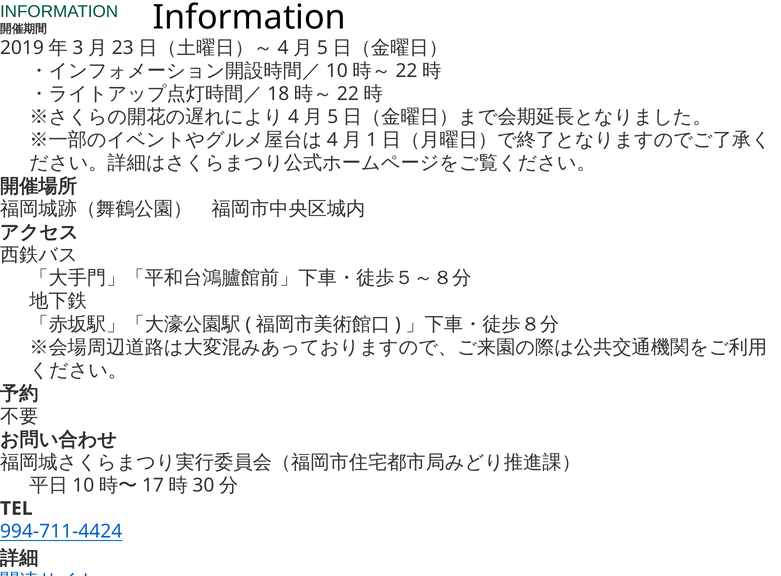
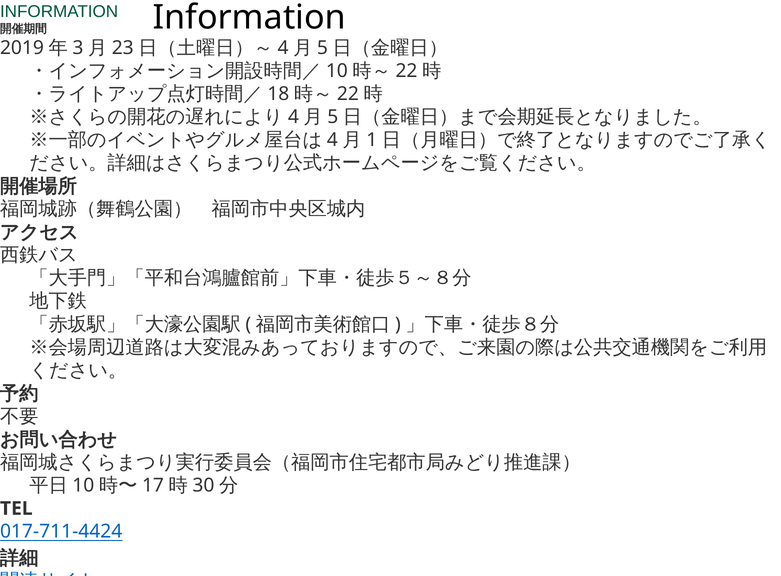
994-711-4424: 994-711-4424 -> 017-711-4424 (61, 532)
